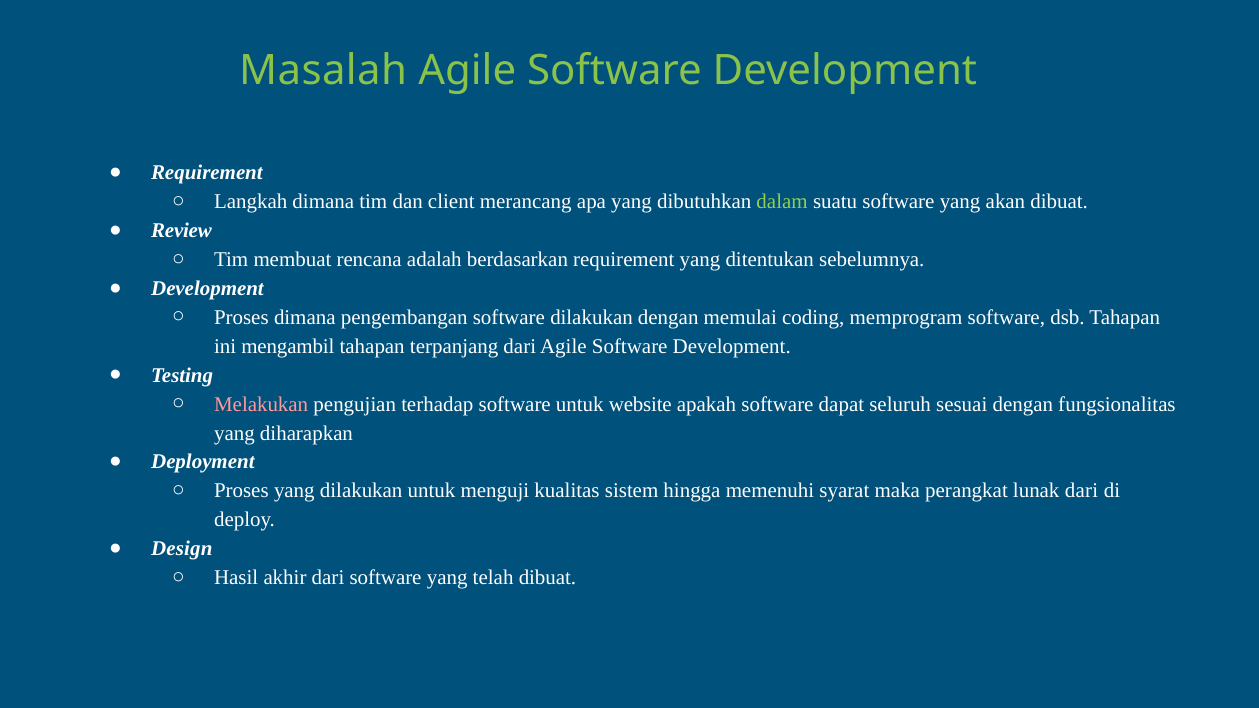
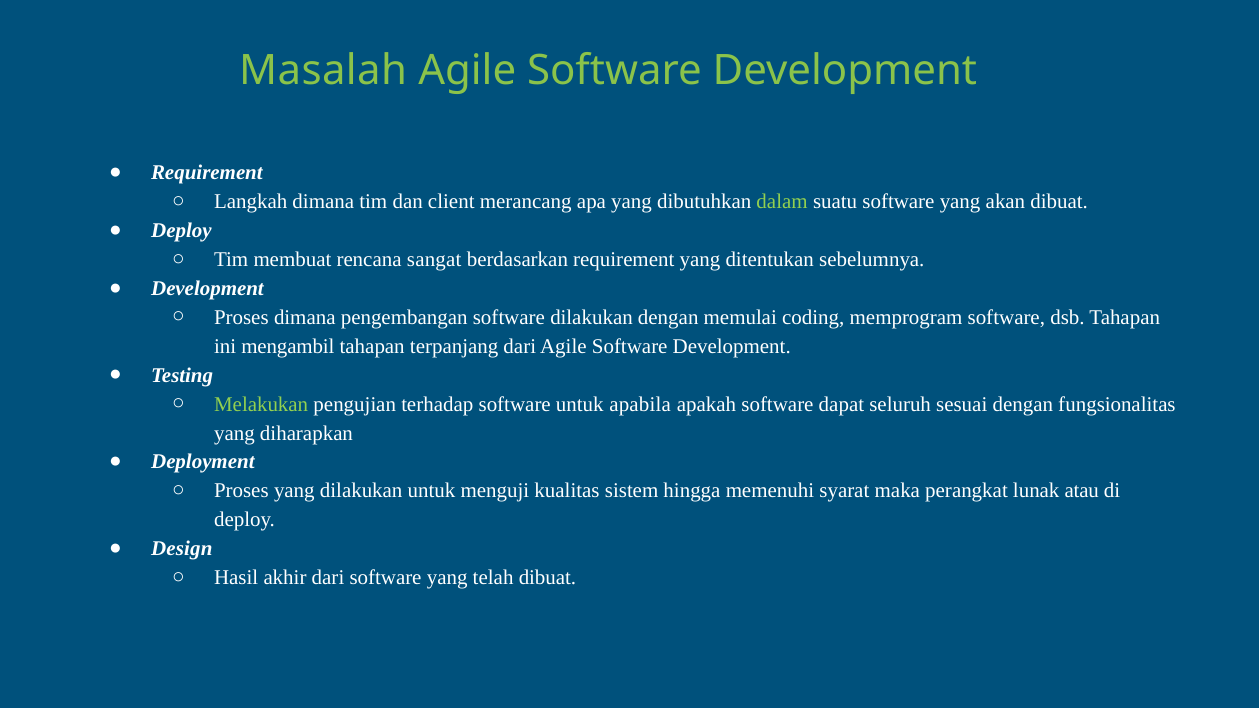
Review: Review -> Deploy (181, 231)
adalah: adalah -> sangat (434, 260)
Melakukan colour: pink -> light green (261, 404)
website: website -> apabila (640, 404)
lunak dari: dari -> atau (1082, 491)
